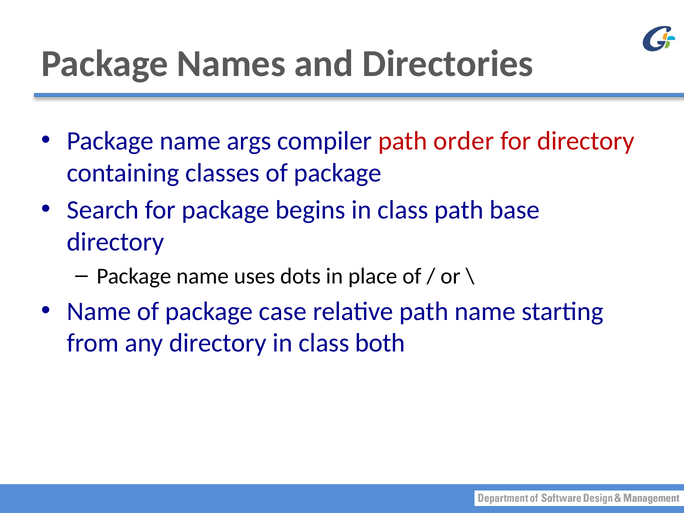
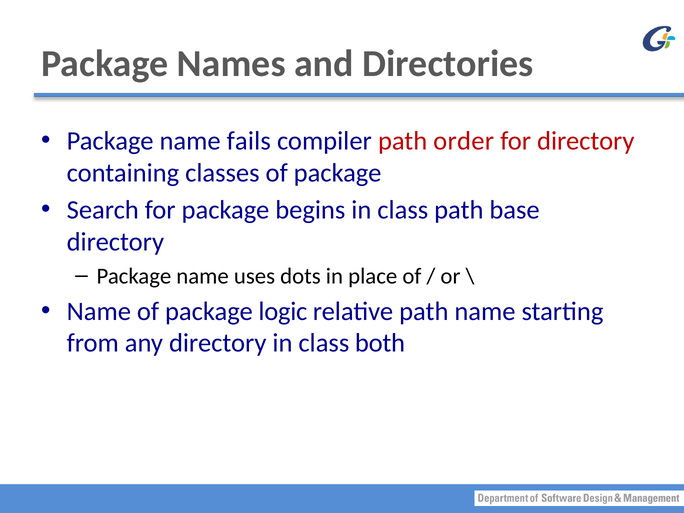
args: args -> fails (249, 141)
case: case -> logic (283, 311)
